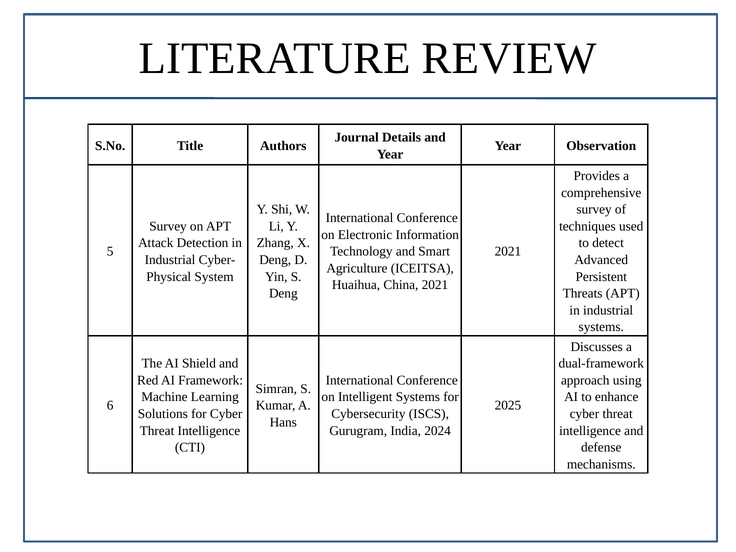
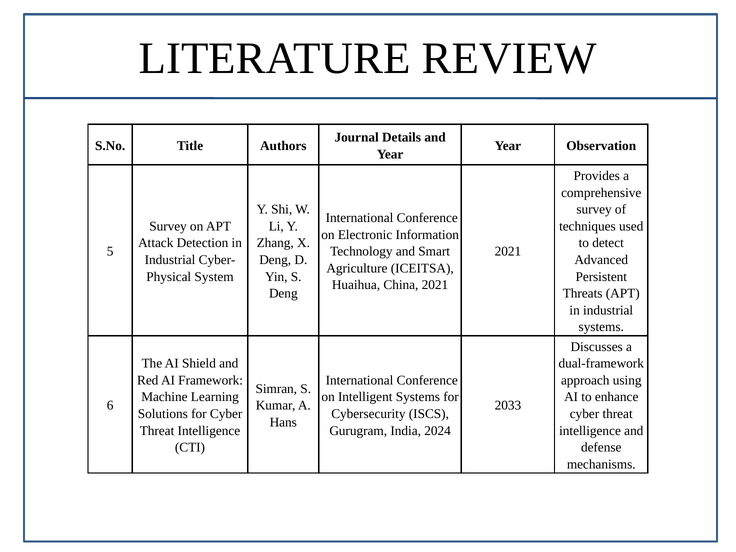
2025: 2025 -> 2033 (508, 406)
